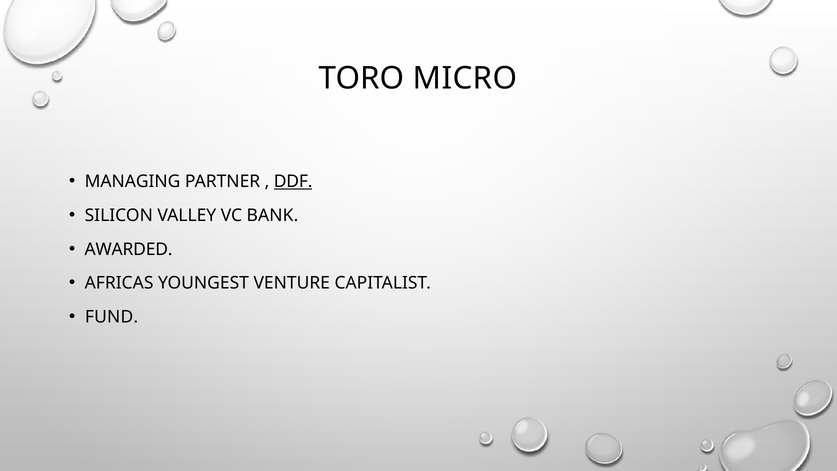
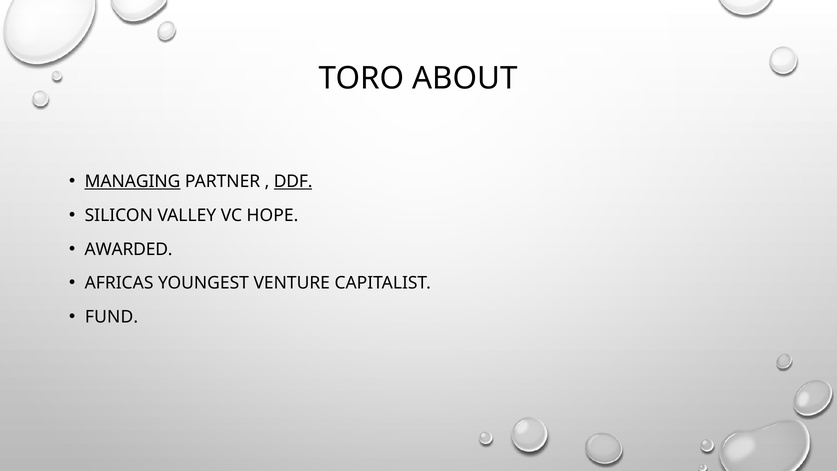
MICRO: MICRO -> ABOUT (465, 78)
MANAGING underline: none -> present (133, 182)
BANK: BANK -> HOPE (272, 215)
